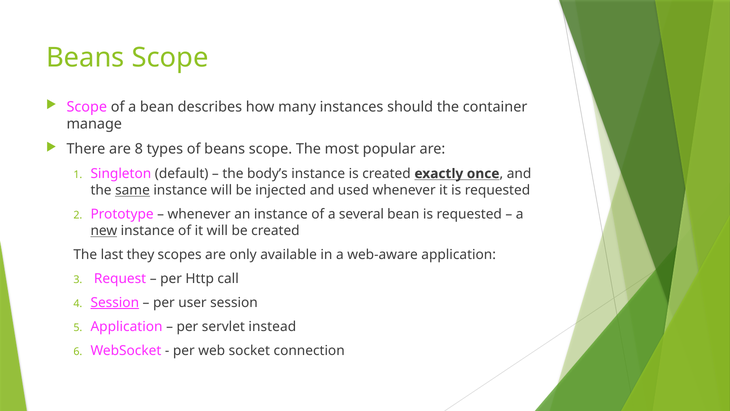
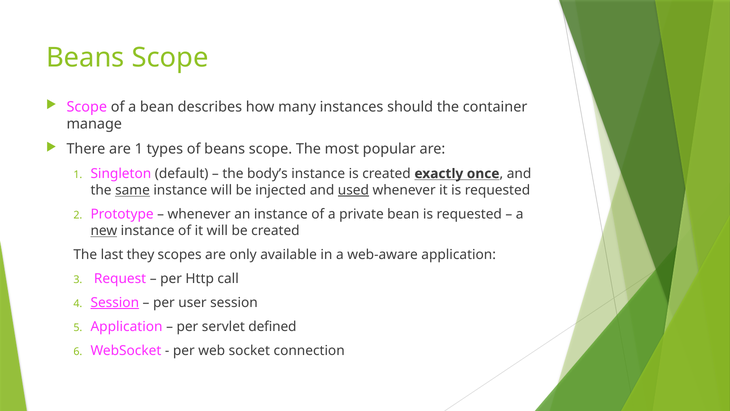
There are 8: 8 -> 1 (139, 149)
used underline: none -> present (353, 190)
several: several -> private (361, 214)
instead: instead -> defined (272, 327)
